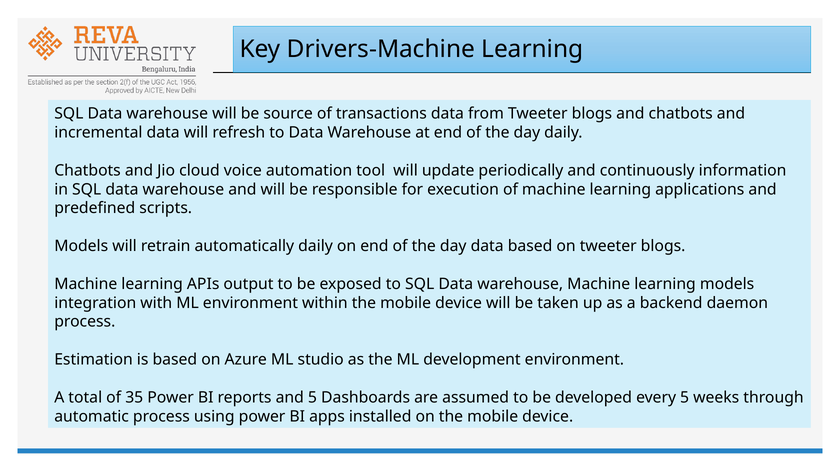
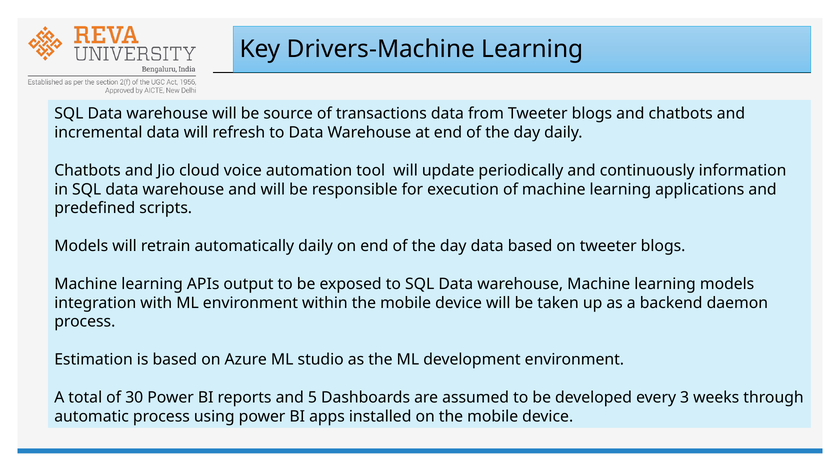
35: 35 -> 30 (134, 397)
every 5: 5 -> 3 (685, 397)
